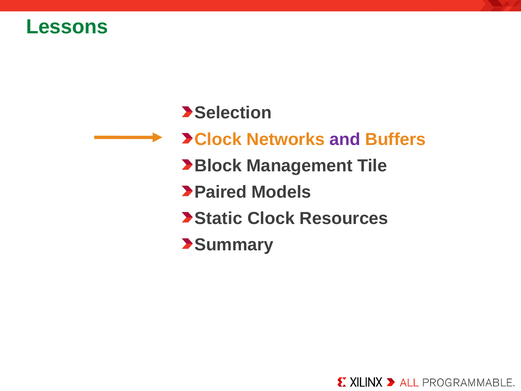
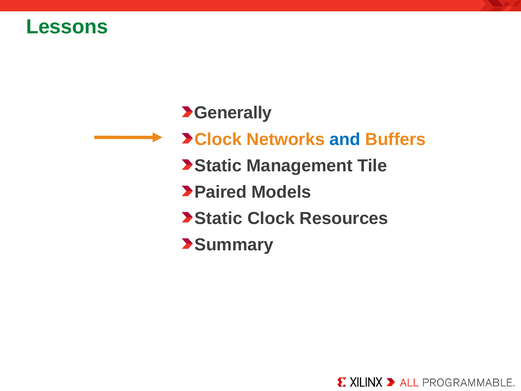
Selection: Selection -> Generally (233, 113)
and colour: purple -> blue (345, 139)
Block: Block -> Static (218, 166)
